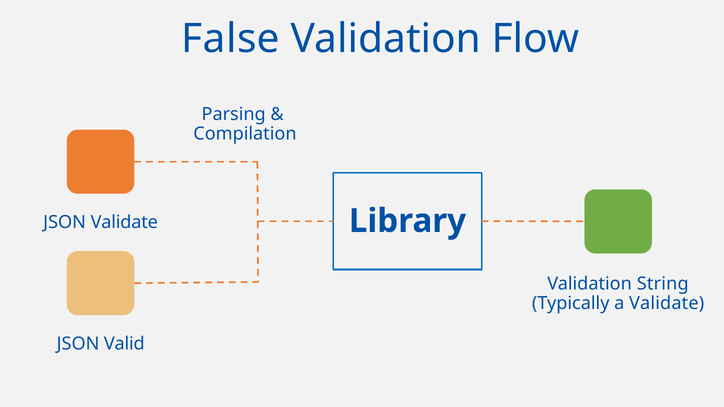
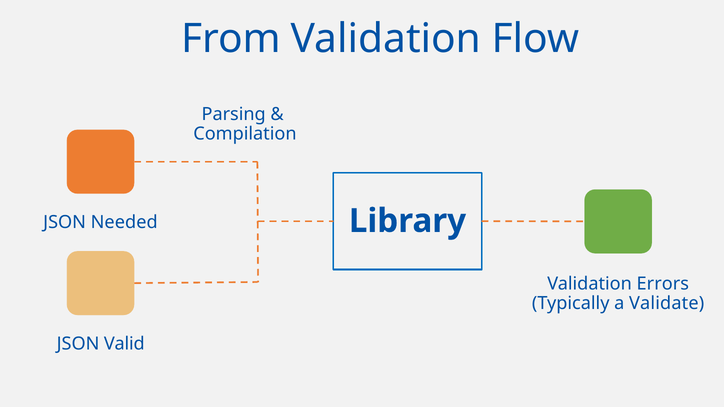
False: False -> From (231, 39)
JSON Validate: Validate -> Needed (124, 222)
String: String -> Errors (663, 284)
